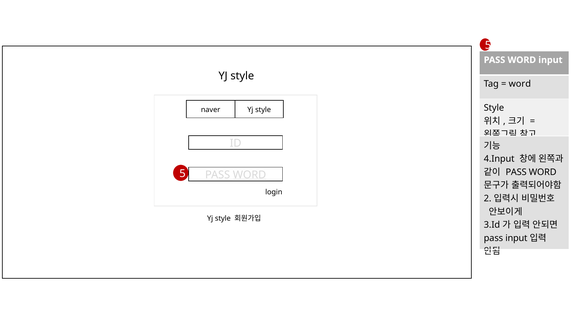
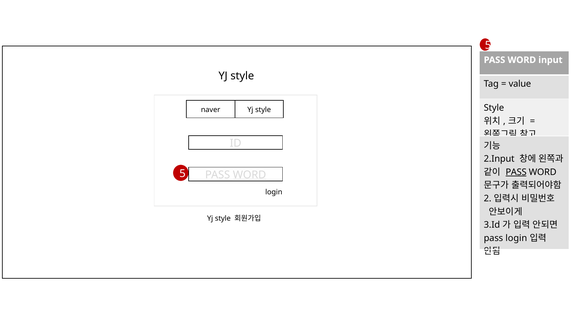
word: word -> value (520, 84)
4.Input: 4.Input -> 2.Input (499, 159)
PASS underline: none -> present (516, 172)
pass input: input -> login (516, 238)
